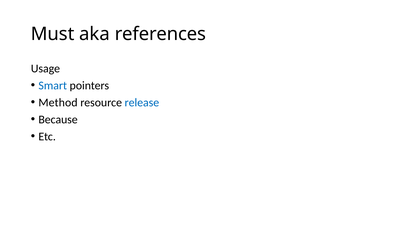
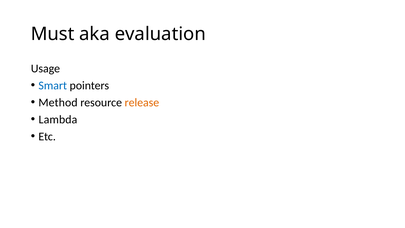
references: references -> evaluation (160, 34)
release colour: blue -> orange (142, 102)
Because: Because -> Lambda (58, 119)
